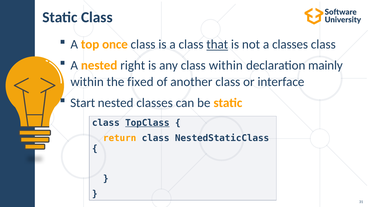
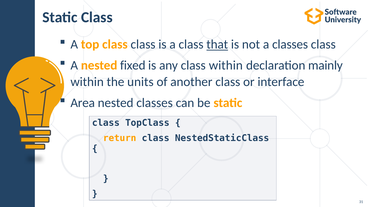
top once: once -> class (115, 44)
right: right -> fixed (133, 65)
fixed: fixed -> units (140, 82)
Start: Start -> Area (83, 103)
TopClass underline: present -> none (147, 123)
